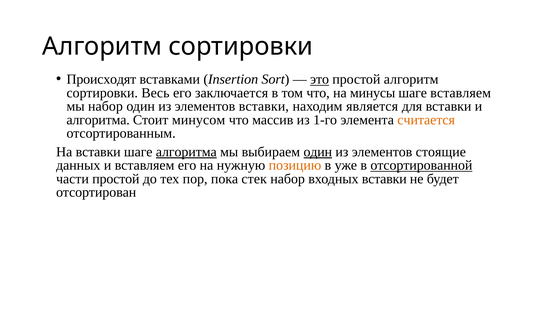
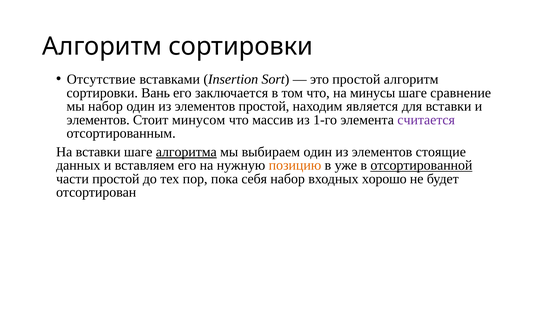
Происходят: Происходят -> Отсутствие (101, 79)
это underline: present -> none (320, 79)
Весь: Весь -> Вань (156, 93)
шаге вставляем: вставляем -> сравнение (461, 93)
элементов вставки: вставки -> простой (264, 106)
алгоритма: алгоритма -> элементов (98, 120)
считается colour: orange -> purple (426, 120)
один underline: present -> none (318, 152)
стек: стек -> себя (254, 179)
входных вставки: вставки -> хорошо (384, 179)
